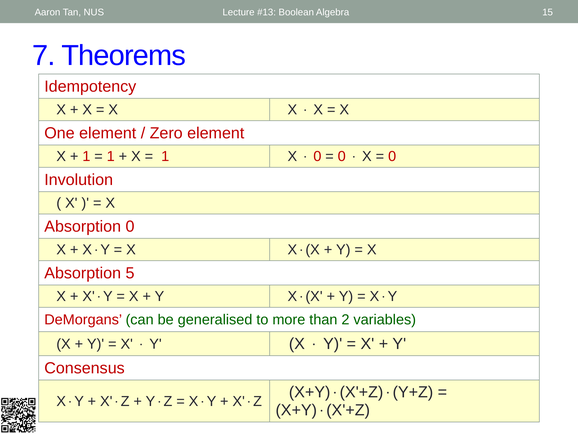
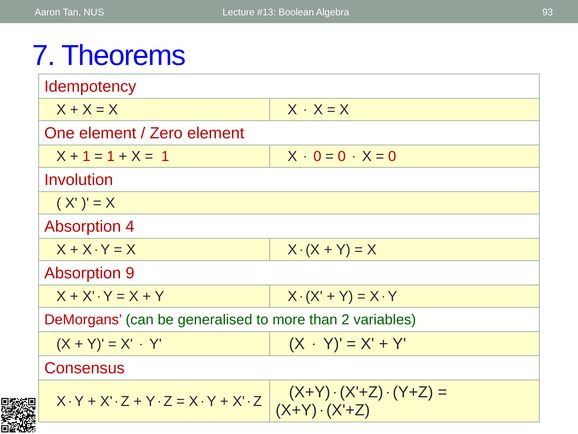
15: 15 -> 93 (548, 12)
Absorption 0: 0 -> 4 (130, 226)
5: 5 -> 9 (130, 273)
